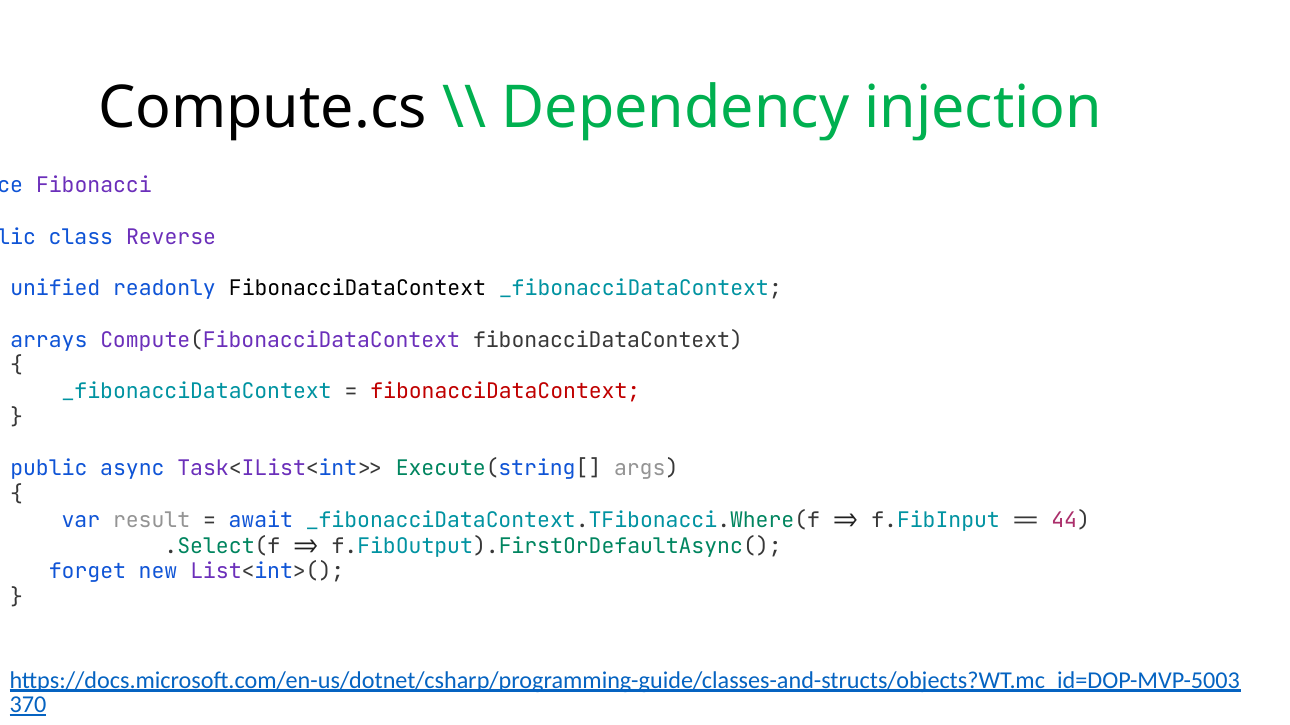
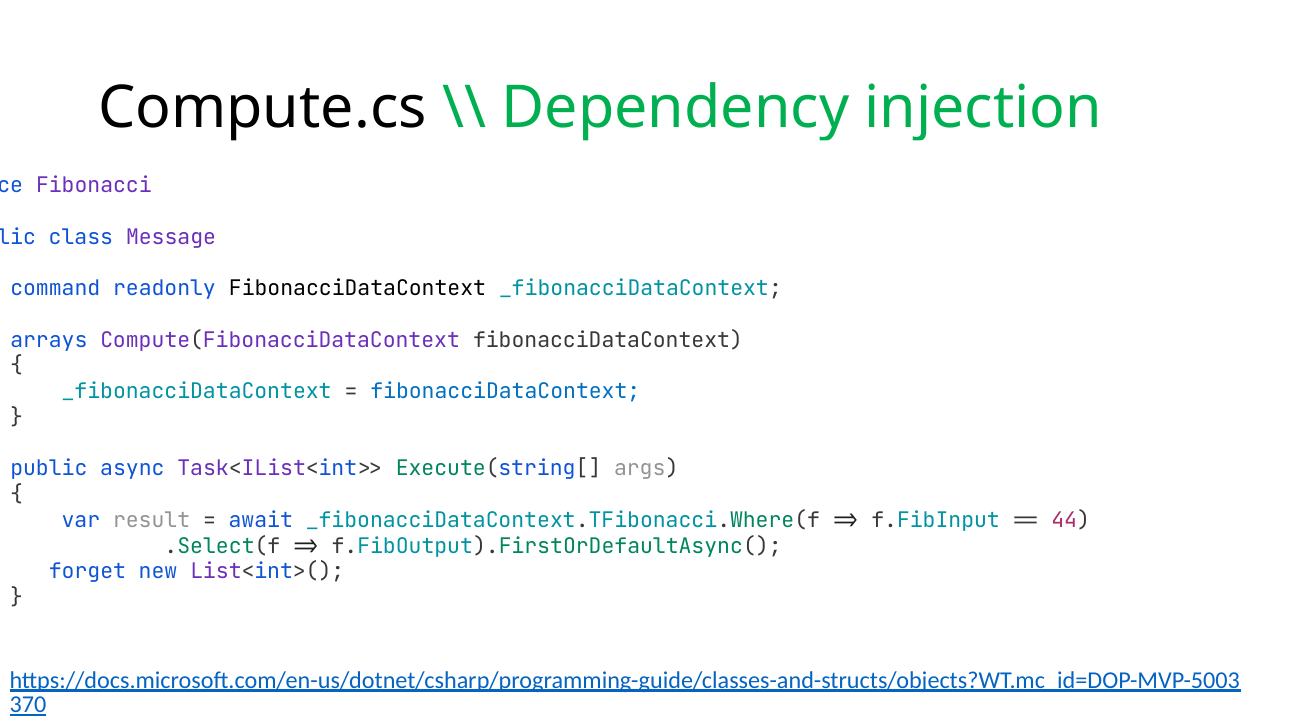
Reverse: Reverse -> Message (171, 237)
unified: unified -> command (55, 289)
fibonacciDataContext colour: red -> blue (505, 392)
